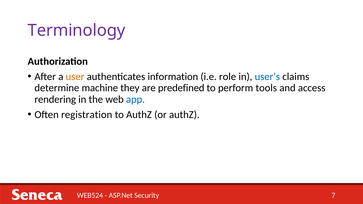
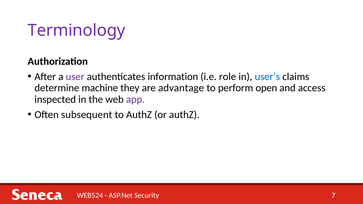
user colour: orange -> purple (75, 77)
predefined: predefined -> advantage (181, 88)
tools: tools -> open (266, 88)
rendering: rendering -> inspected (55, 99)
app colour: blue -> purple (135, 99)
registration: registration -> subsequent (87, 115)
